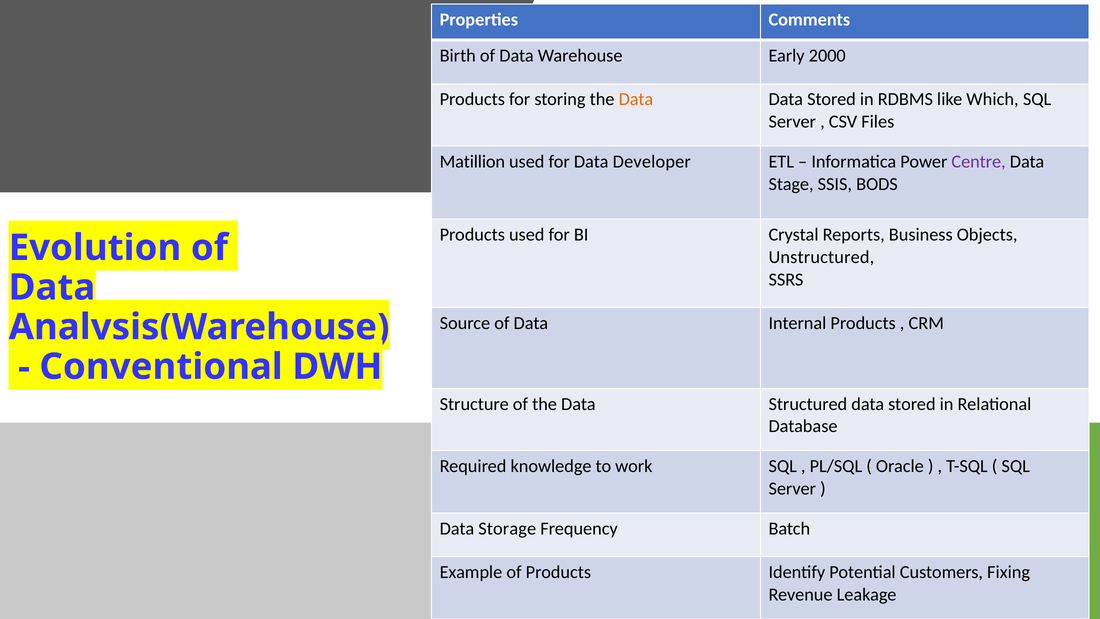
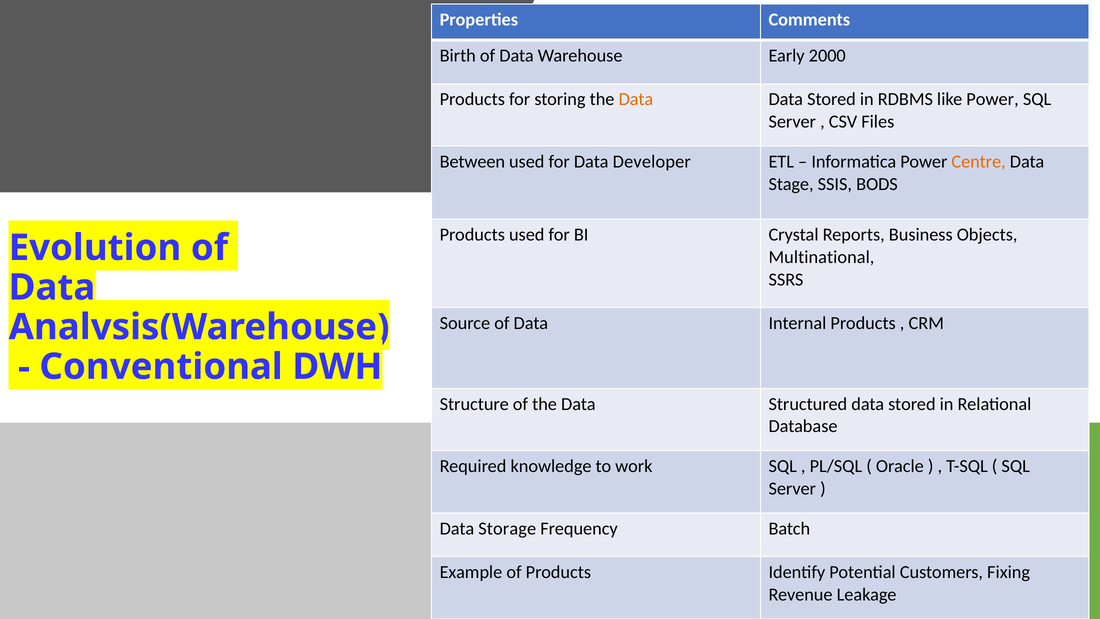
like Which: Which -> Power (993, 99)
Matillion: Matillion -> Between (472, 162)
Centre colour: purple -> orange (979, 162)
Unstructured: Unstructured -> Multinational (821, 257)
